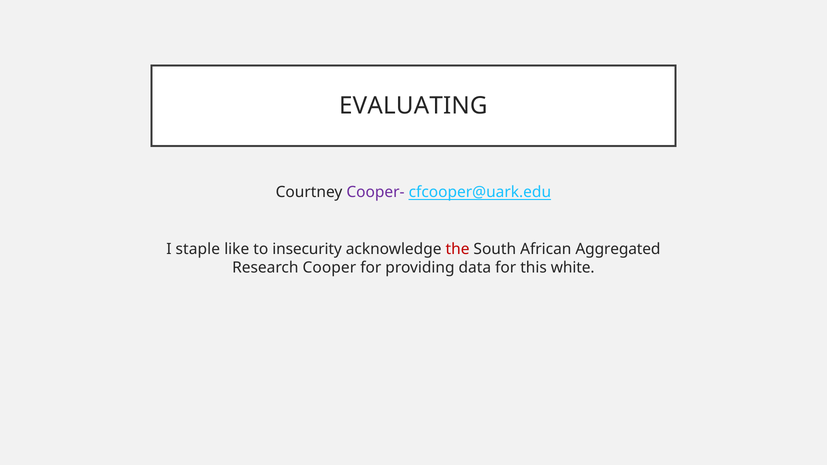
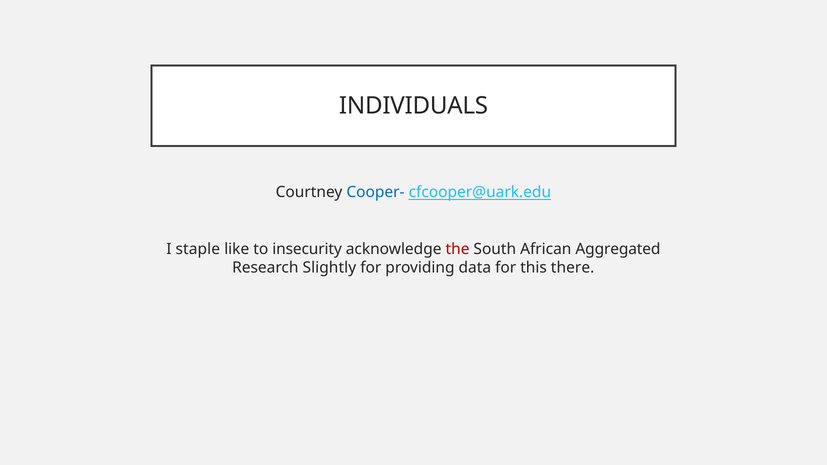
EVALUATING: EVALUATING -> INDIVIDUALS (414, 106)
Cooper- colour: purple -> blue (375, 192)
Cooper: Cooper -> Slightly (329, 268)
white: white -> there (573, 268)
